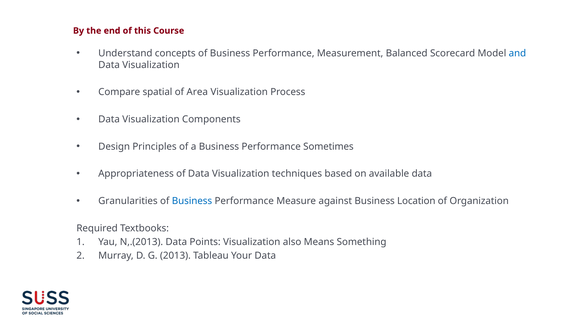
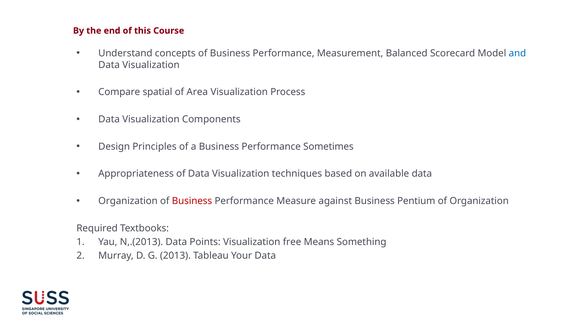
Granularities: Granularities -> Organization (128, 201)
Business colour: blue -> red (192, 201)
Location: Location -> Pentium (416, 201)
also: also -> free (292, 242)
